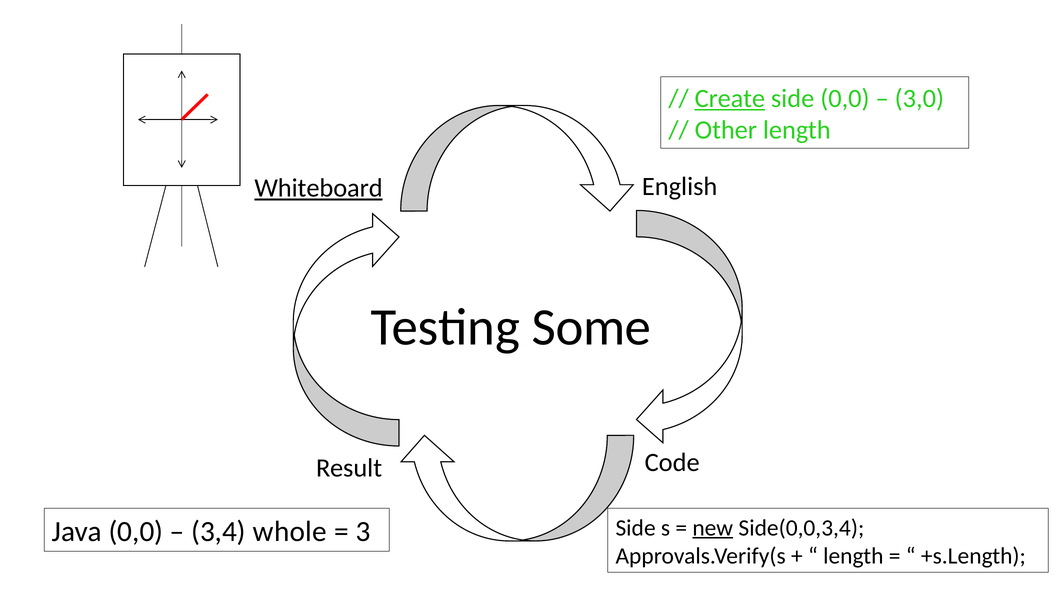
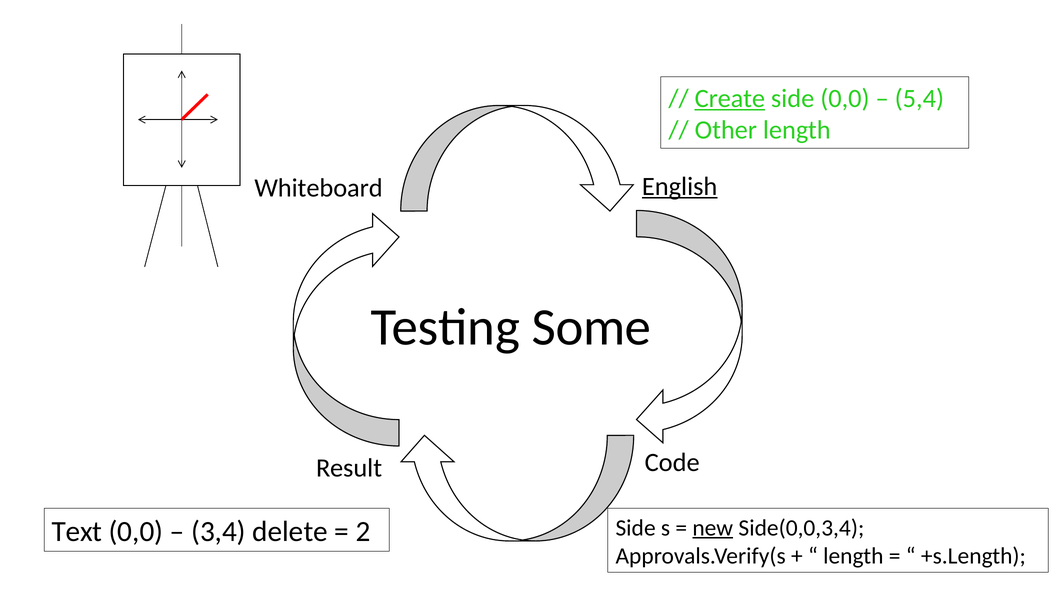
3,0: 3,0 -> 5,4 (919, 99)
English underline: none -> present (680, 187)
Whiteboard underline: present -> none (319, 188)
Java: Java -> Text (77, 532)
whole: whole -> delete (290, 532)
3: 3 -> 2 (363, 532)
